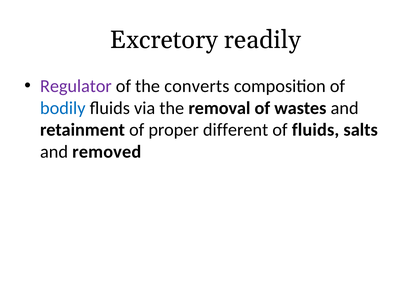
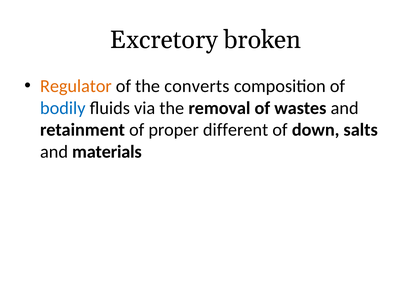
readily: readily -> broken (262, 40)
Regulator colour: purple -> orange (76, 86)
of fluids: fluids -> down (316, 130)
removed: removed -> materials (107, 152)
